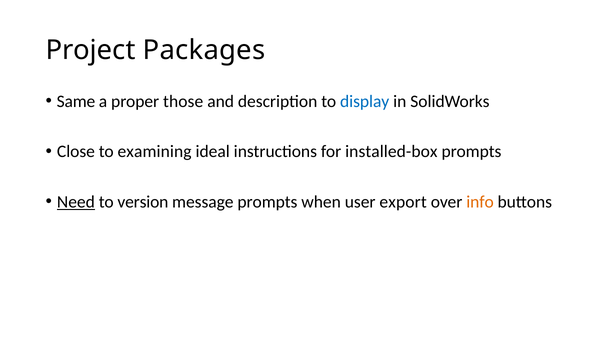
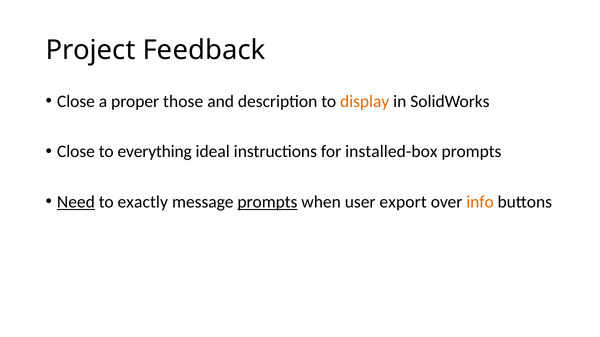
Packages: Packages -> Feedback (204, 50)
Same: Same -> Close (76, 101)
display colour: blue -> orange (365, 101)
examining: examining -> everything (155, 152)
version: version -> exactly (143, 202)
prompts underline: none -> present (267, 202)
